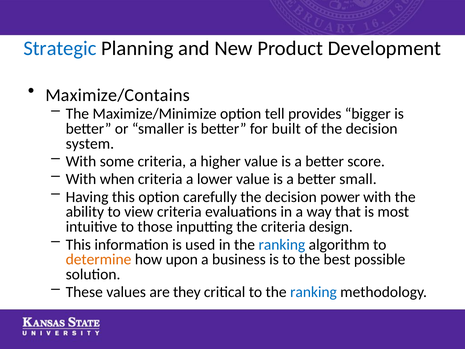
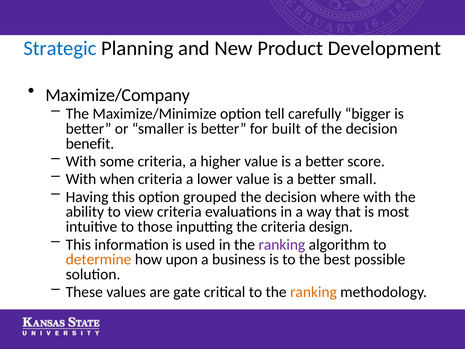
Maximize/Contains: Maximize/Contains -> Maximize/Company (118, 95)
provides: provides -> carefully (315, 114)
system: system -> benefit (90, 144)
carefully: carefully -> grouped (210, 197)
power: power -> where (340, 197)
ranking colour: blue -> purple (282, 244)
they: they -> gate (187, 292)
ranking colour: blue -> orange (313, 292)
